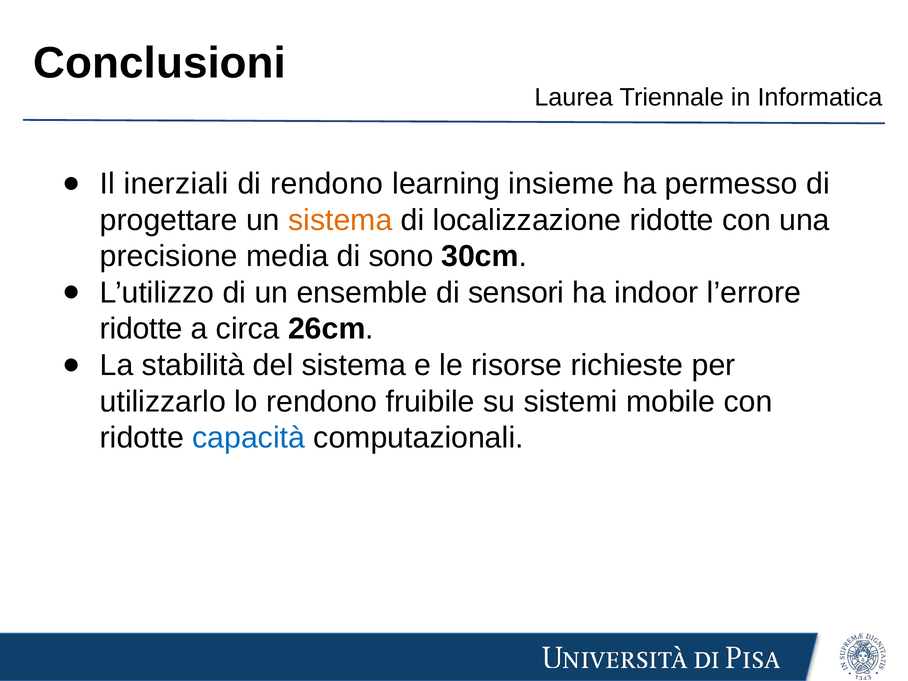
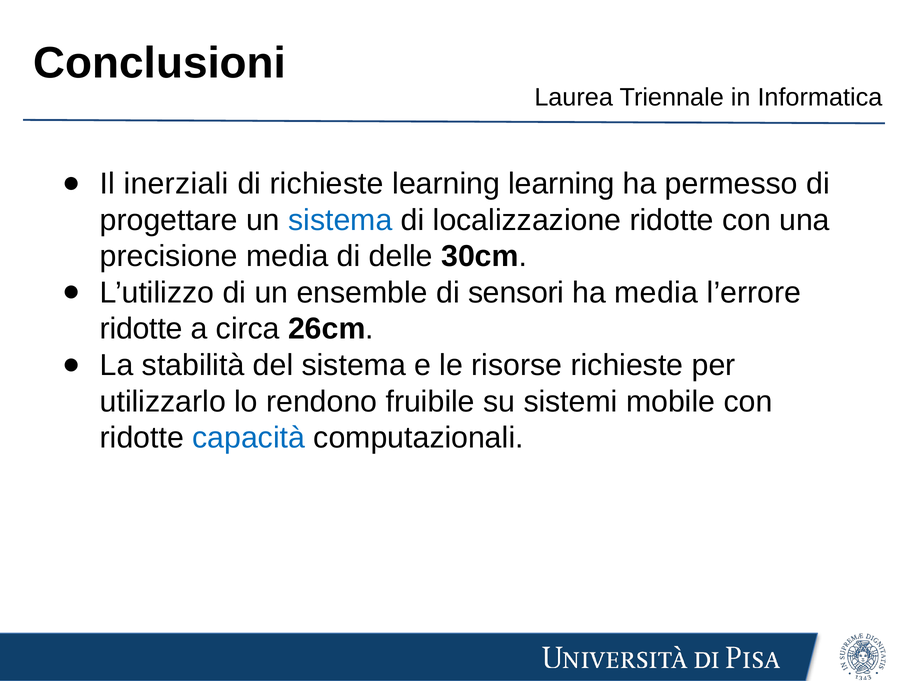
di rendono: rendono -> richieste (327, 184)
learning insieme: insieme -> learning (562, 184)
sistema colour: orange -> blue (340, 220)
sono: sono -> delle (401, 256)
ha indoor: indoor -> media (656, 293)
